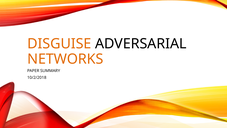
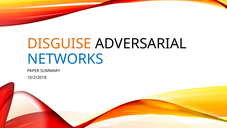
NETWORKS colour: orange -> blue (65, 59)
